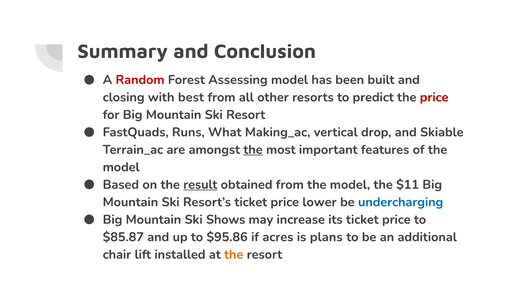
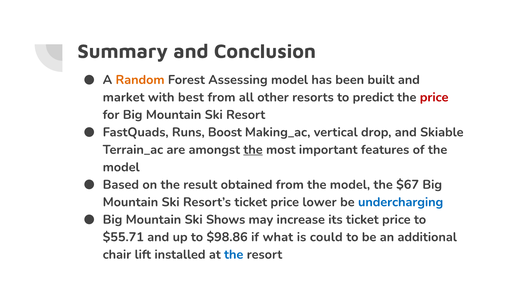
Random colour: red -> orange (140, 80)
closing: closing -> market (124, 97)
What: What -> Boost (225, 132)
result underline: present -> none (200, 185)
$11: $11 -> $67 (408, 185)
$85.87: $85.87 -> $55.71 (123, 237)
$95.86: $95.86 -> $98.86 (227, 237)
acres: acres -> what (278, 237)
plans: plans -> could (326, 237)
the colour: orange -> blue (234, 255)
